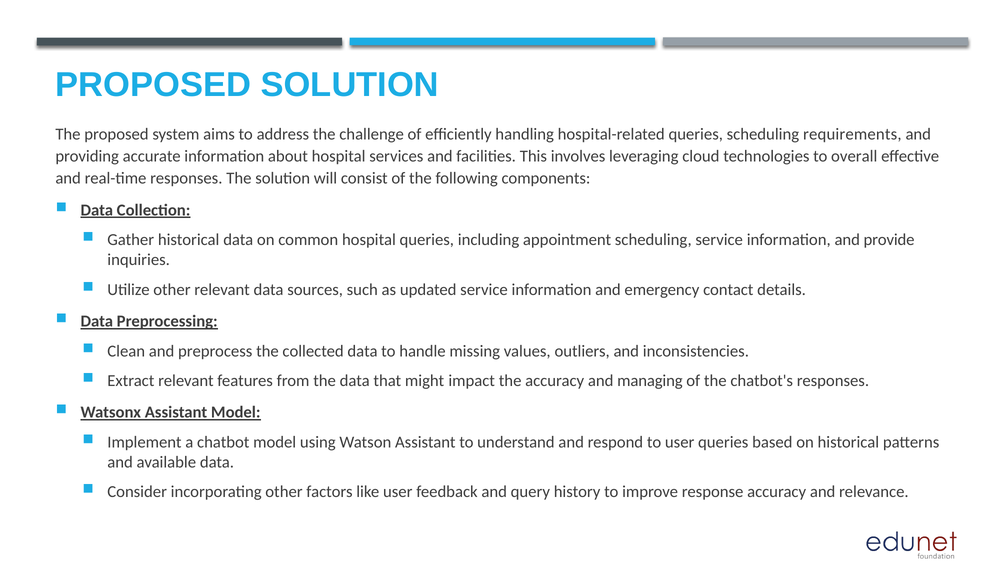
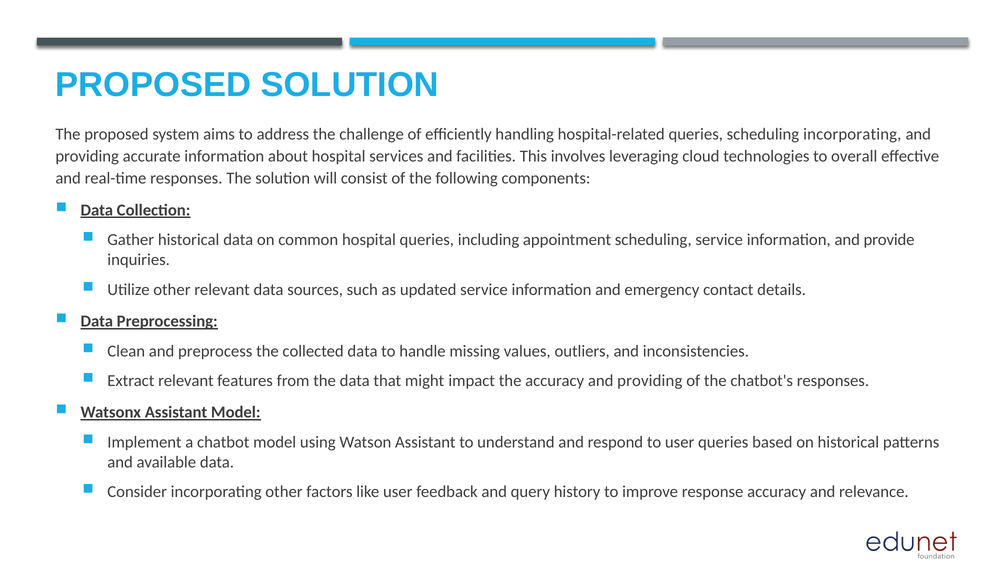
scheduling requirements: requirements -> incorporating (852, 134)
accuracy and managing: managing -> providing (650, 381)
